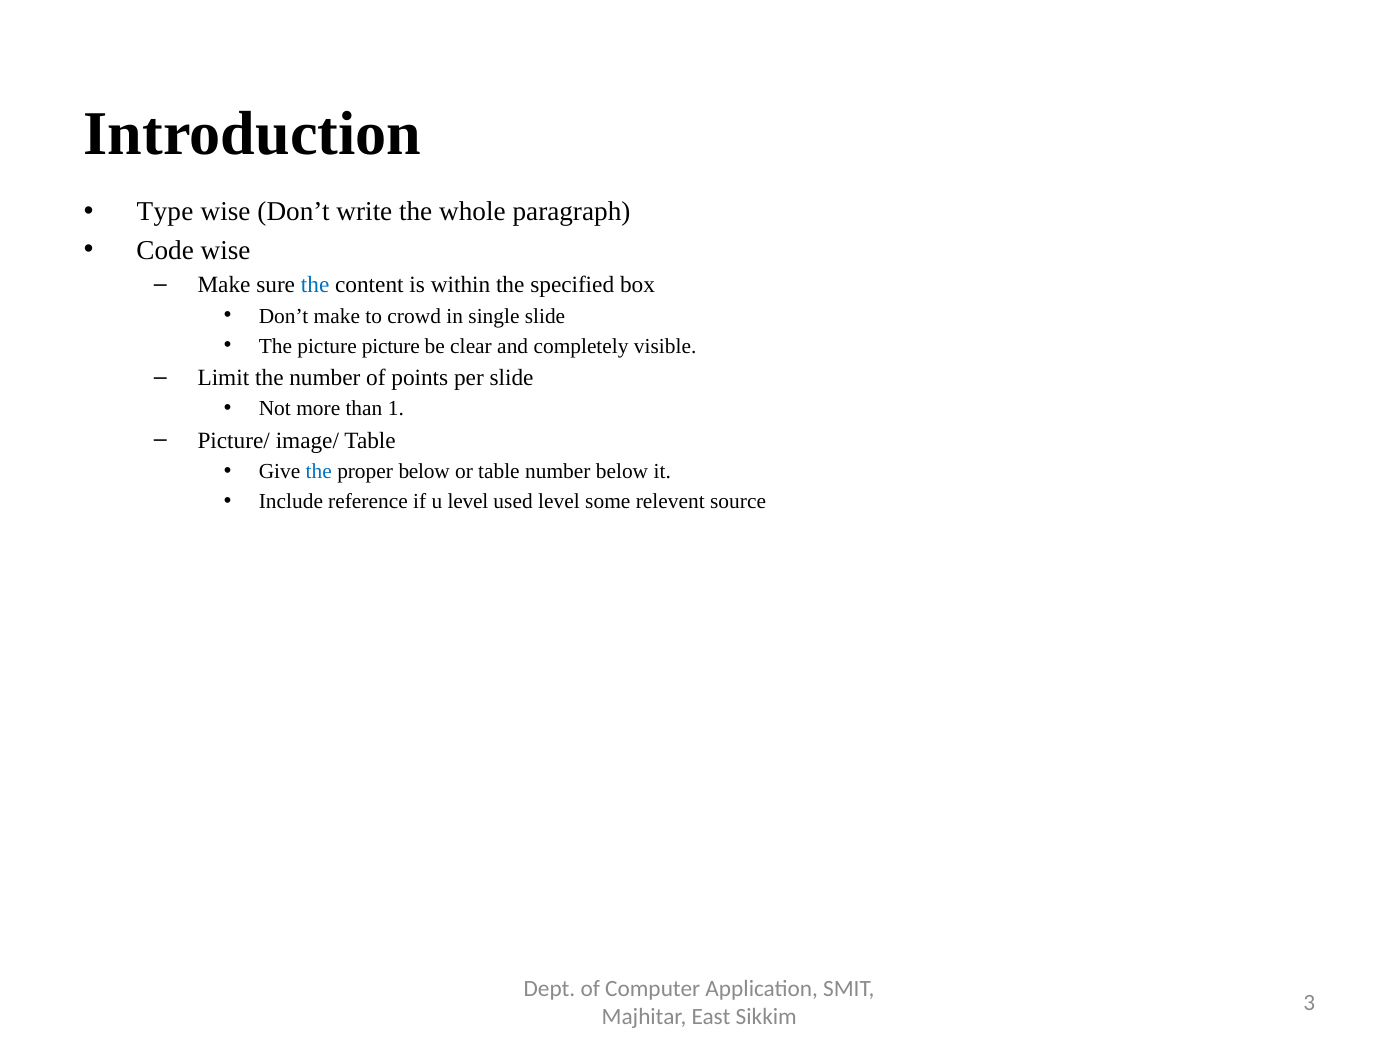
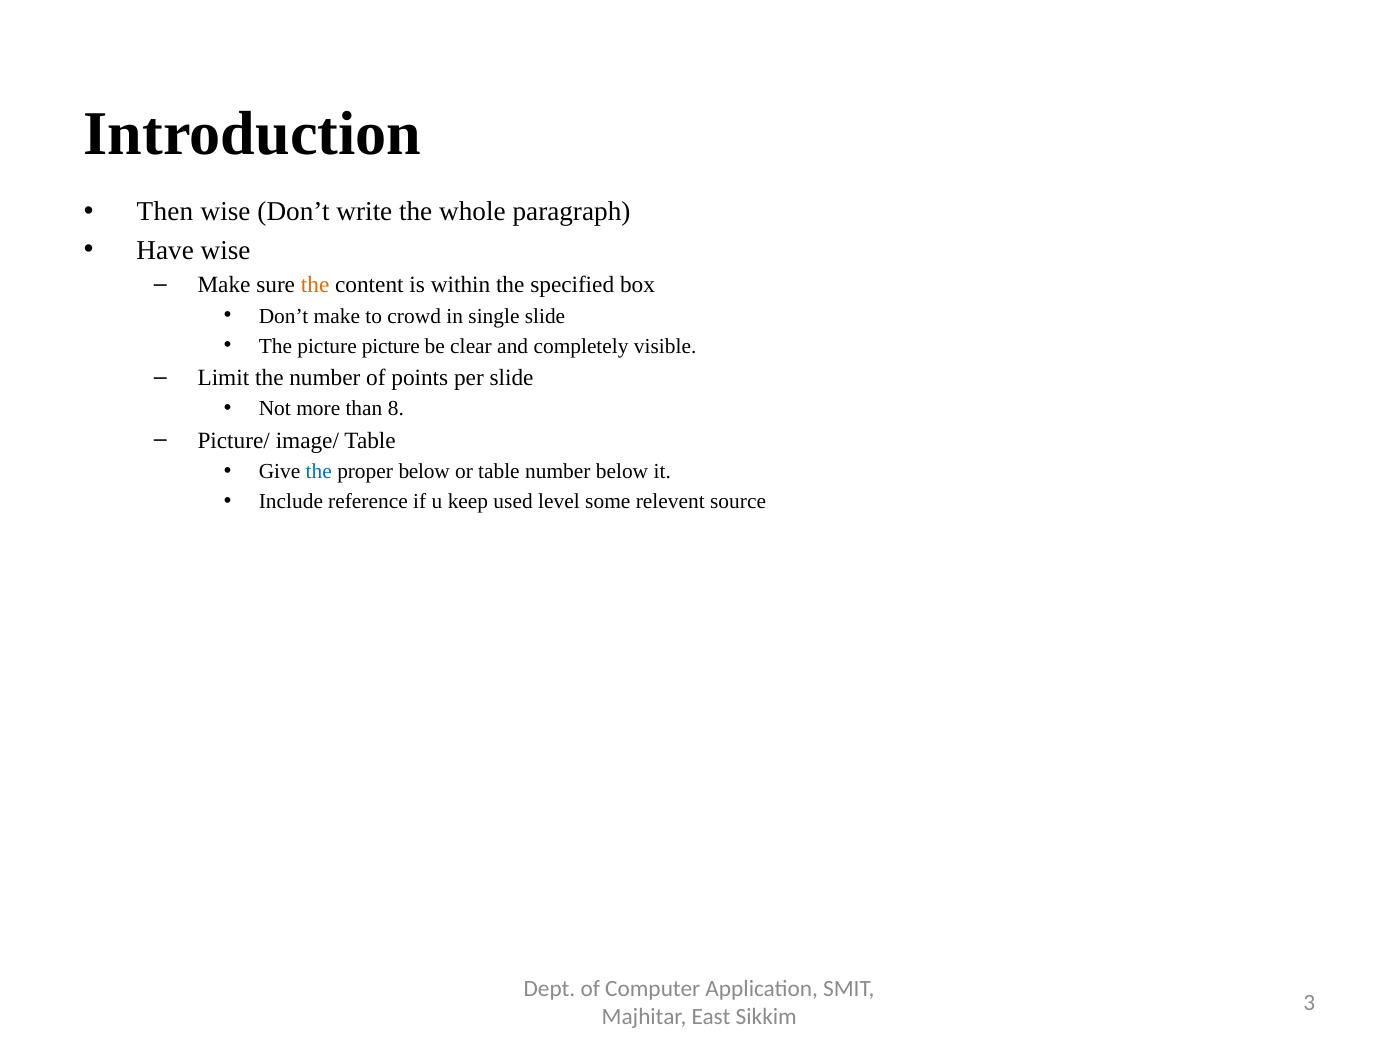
Type: Type -> Then (165, 212)
Code: Code -> Have (165, 250)
the colour: blue -> orange (315, 285)
1: 1 -> 8 (396, 408)
u level: level -> keep (468, 501)
